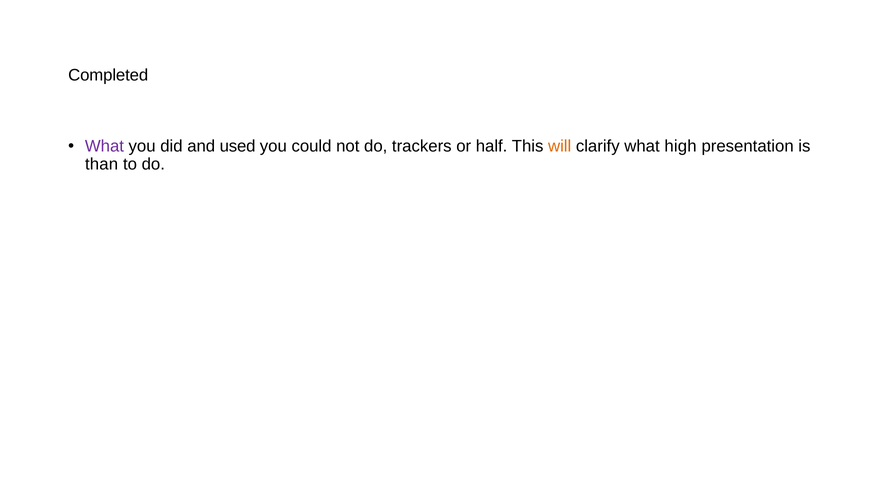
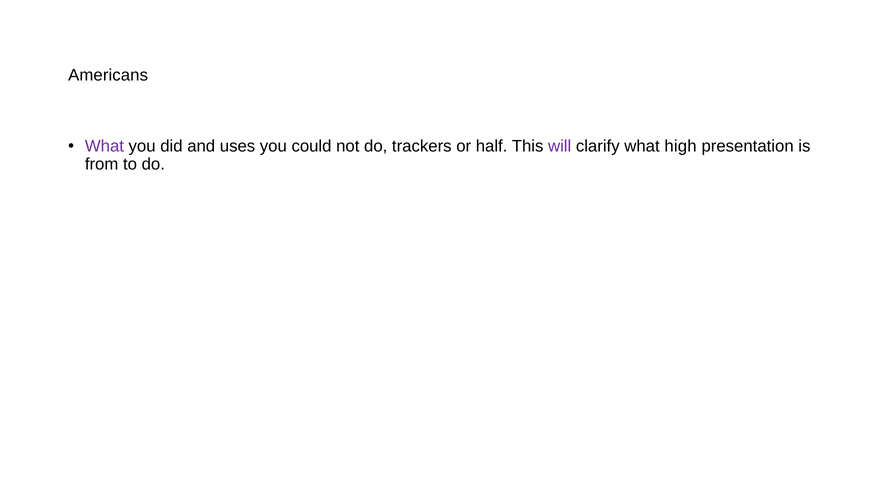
Completed: Completed -> Americans (108, 75)
used: used -> uses (238, 146)
will colour: orange -> purple (560, 146)
than: than -> from (102, 164)
